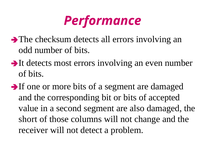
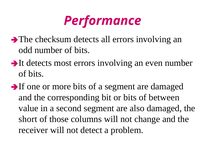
accepted: accepted -> between (164, 98)
